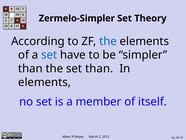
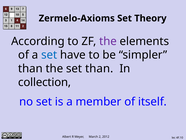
Zermelo-Simpler: Zermelo-Simpler -> Zermelo-Axioms (77, 18)
the colour: blue -> purple (108, 41)
elements: elements -> collection (45, 82)
